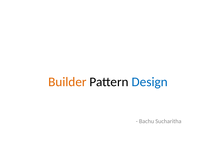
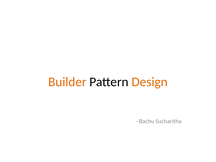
Design colour: blue -> orange (150, 82)
